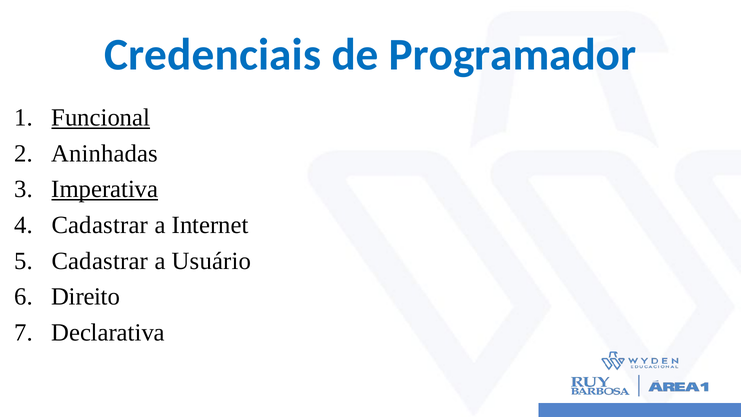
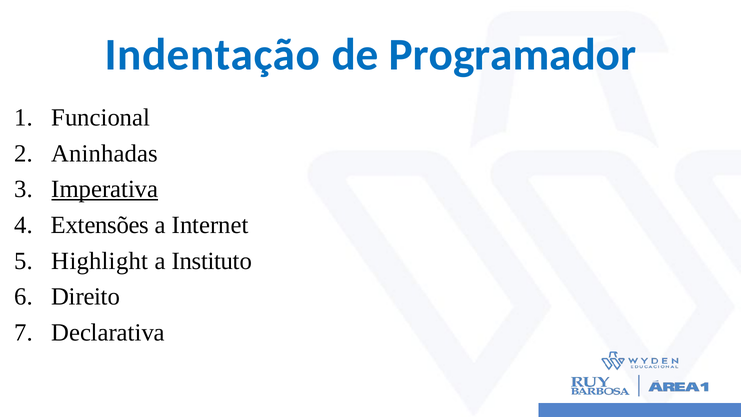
Credenciais: Credenciais -> Indentação (212, 55)
Funcional underline: present -> none (101, 118)
Cadastrar: Cadastrar -> Extensões (100, 225)
Cadastrar: Cadastrar -> Highlight (100, 261)
Usuário: Usuário -> Instituto (212, 261)
